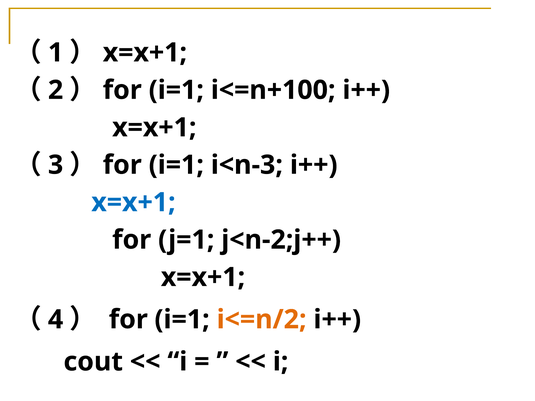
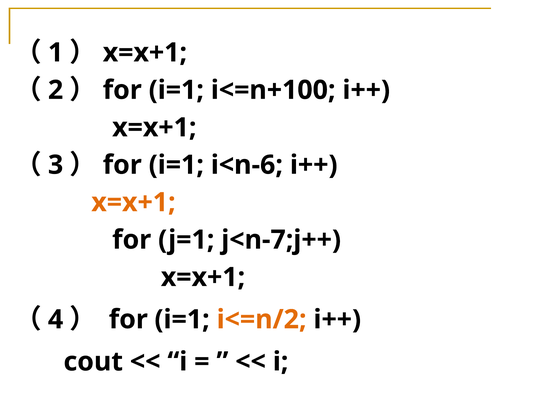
i<n-3: i<n-3 -> i<n-6 (247, 165)
x=x+1 colour: blue -> orange (133, 202)
j<n-2;j++: j<n-2;j++ -> j<n-7;j++ (281, 240)
